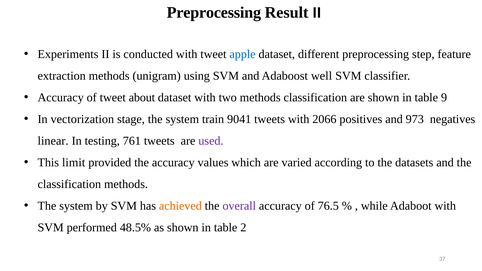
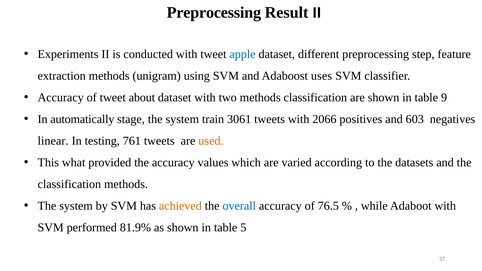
well: well -> uses (322, 76)
vectorization: vectorization -> automatically (82, 119)
9041: 9041 -> 3061 (239, 119)
973: 973 -> 603 (415, 119)
used colour: purple -> orange (211, 141)
limit: limit -> what (74, 163)
overall colour: purple -> blue (239, 206)
48.5%: 48.5% -> 81.9% (135, 228)
2: 2 -> 5 (243, 228)
